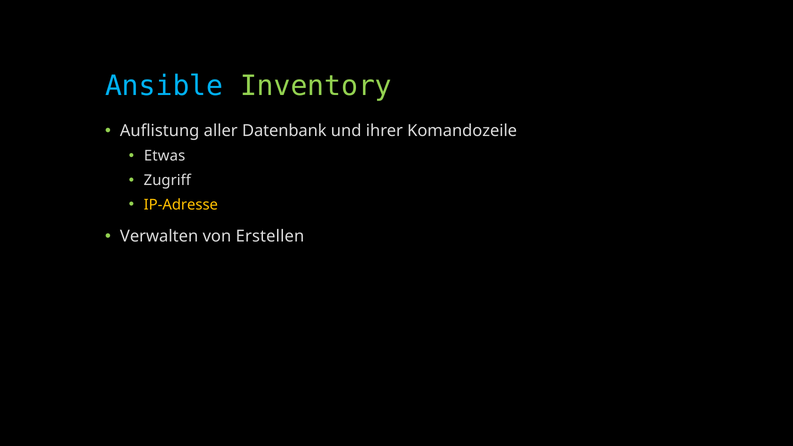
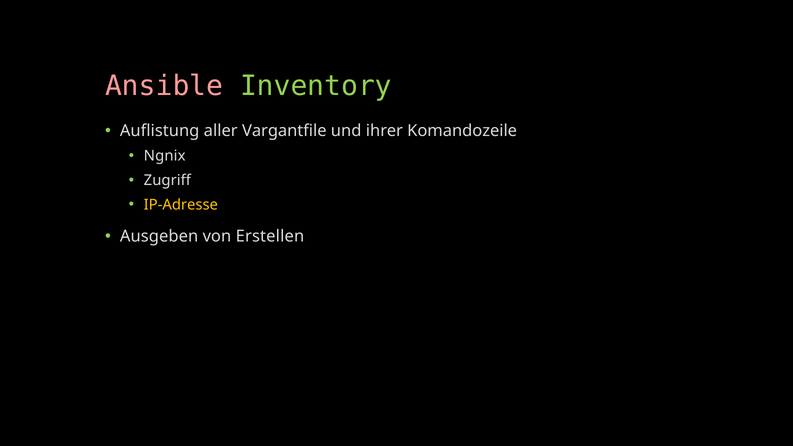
Ansible colour: light blue -> pink (164, 86)
Datenbank: Datenbank -> Vargantfile (284, 131)
Etwas: Etwas -> Ngnix (165, 156)
Verwalten: Verwalten -> Ausgeben (159, 236)
